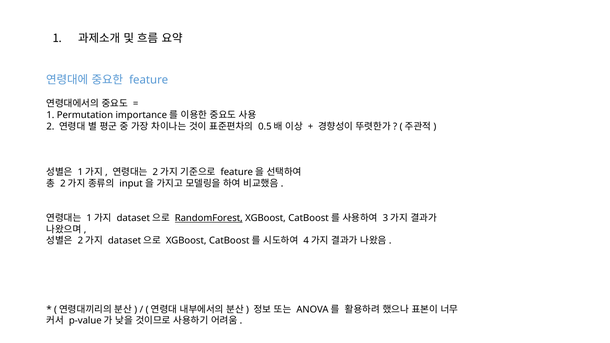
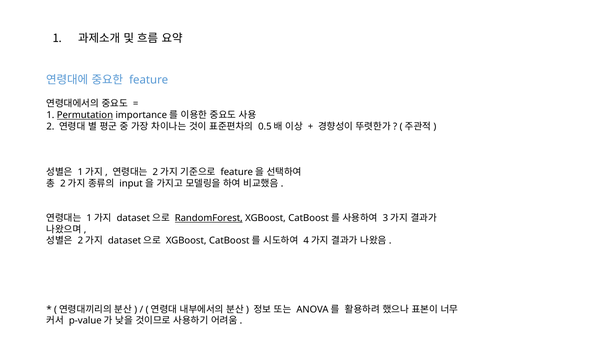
Permutation underline: none -> present (85, 115)
